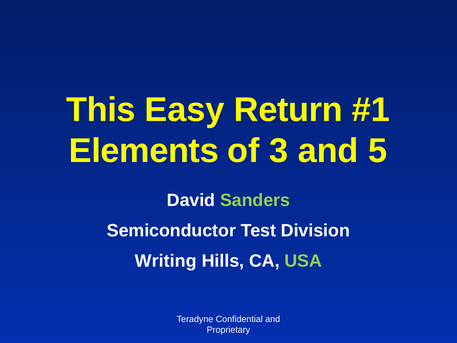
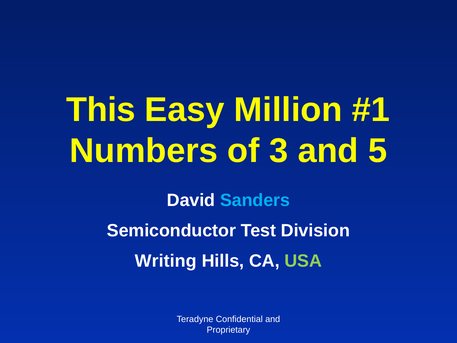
Return: Return -> Million (288, 110)
Elements: Elements -> Numbers (144, 151)
Sanders colour: light green -> light blue (255, 200)
